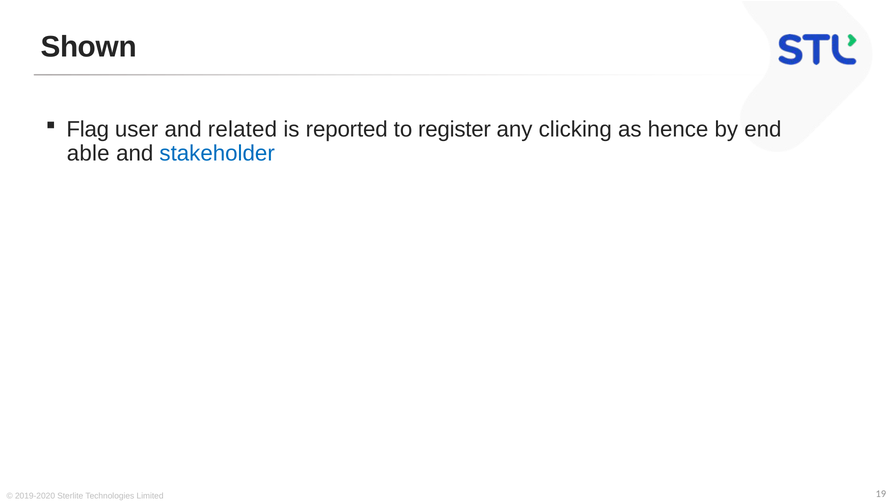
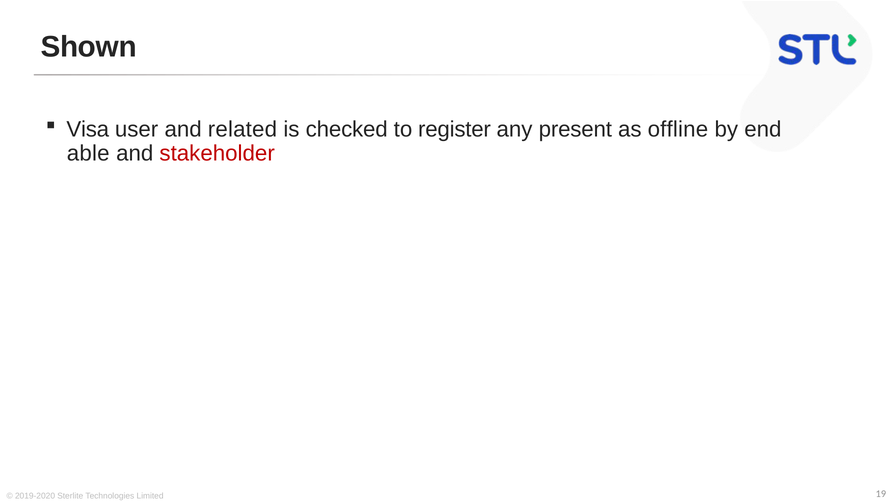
Flag: Flag -> Visa (88, 129)
reported: reported -> checked (347, 129)
clicking: clicking -> present (575, 129)
hence: hence -> offline (678, 129)
stakeholder colour: blue -> red (217, 153)
